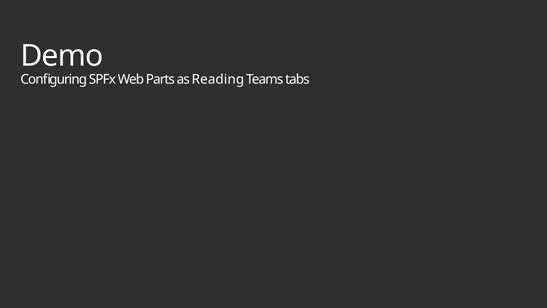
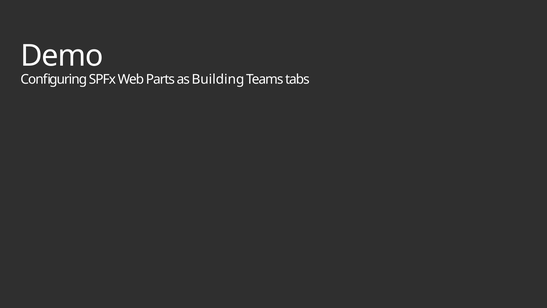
Reading: Reading -> Building (218, 79)
